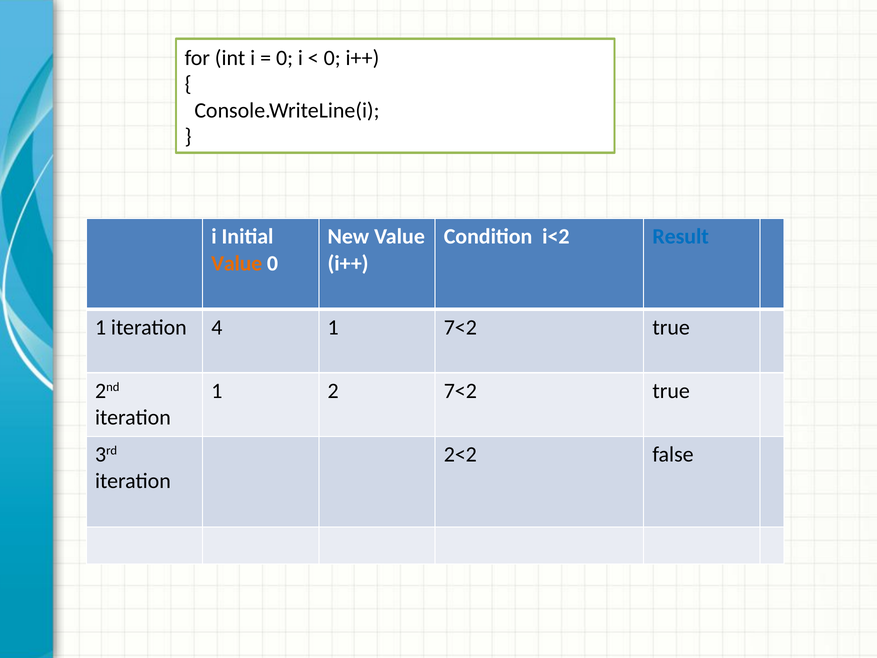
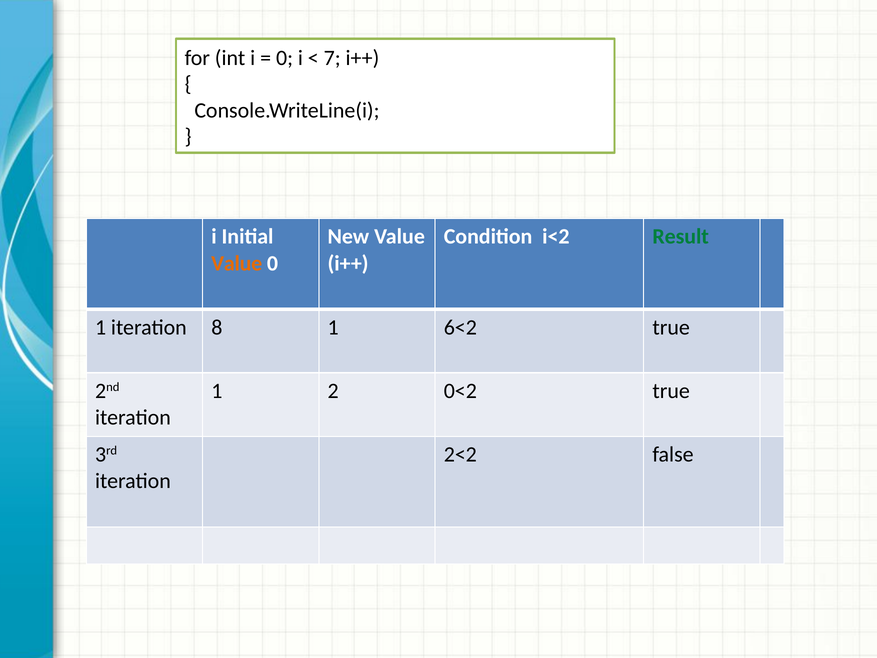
0: 0 -> 7 (332, 58)
Result colour: blue -> green (681, 236)
4: 4 -> 8 (217, 327)
1 7<2: 7<2 -> 6<2 (460, 327)
2 7<2: 7<2 -> 0<2 (460, 391)
